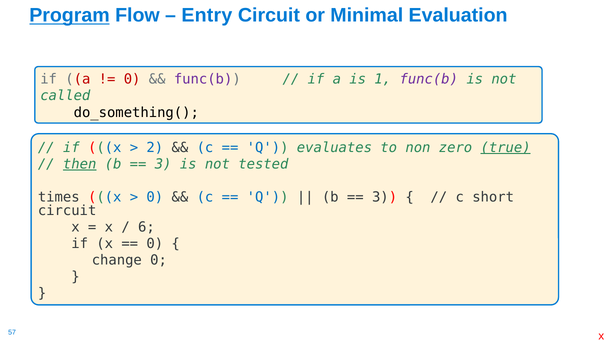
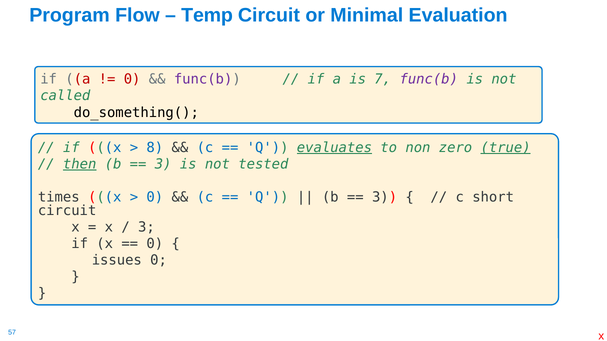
Program underline: present -> none (70, 16)
Entry: Entry -> Temp (207, 16)
1: 1 -> 7 (383, 79)
2: 2 -> 8 (155, 148)
evaluates underline: none -> present (334, 148)
6: 6 -> 3 (146, 227)
change: change -> issues (117, 260)
